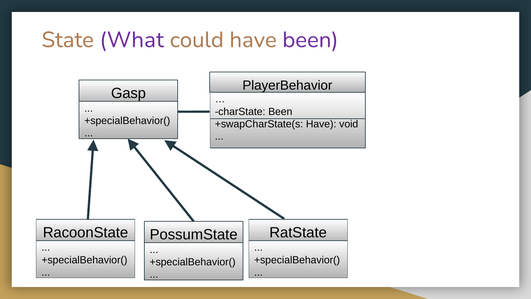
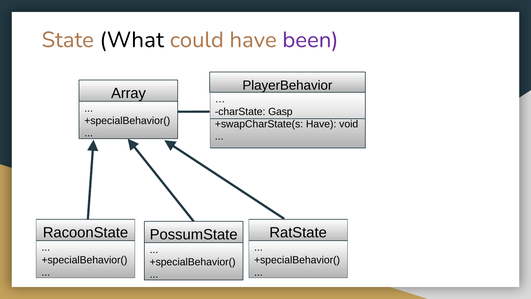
What colour: purple -> black (132, 40)
Gasp: Gasp -> Array (128, 93)
charState Been: Been -> Gasp (280, 112)
